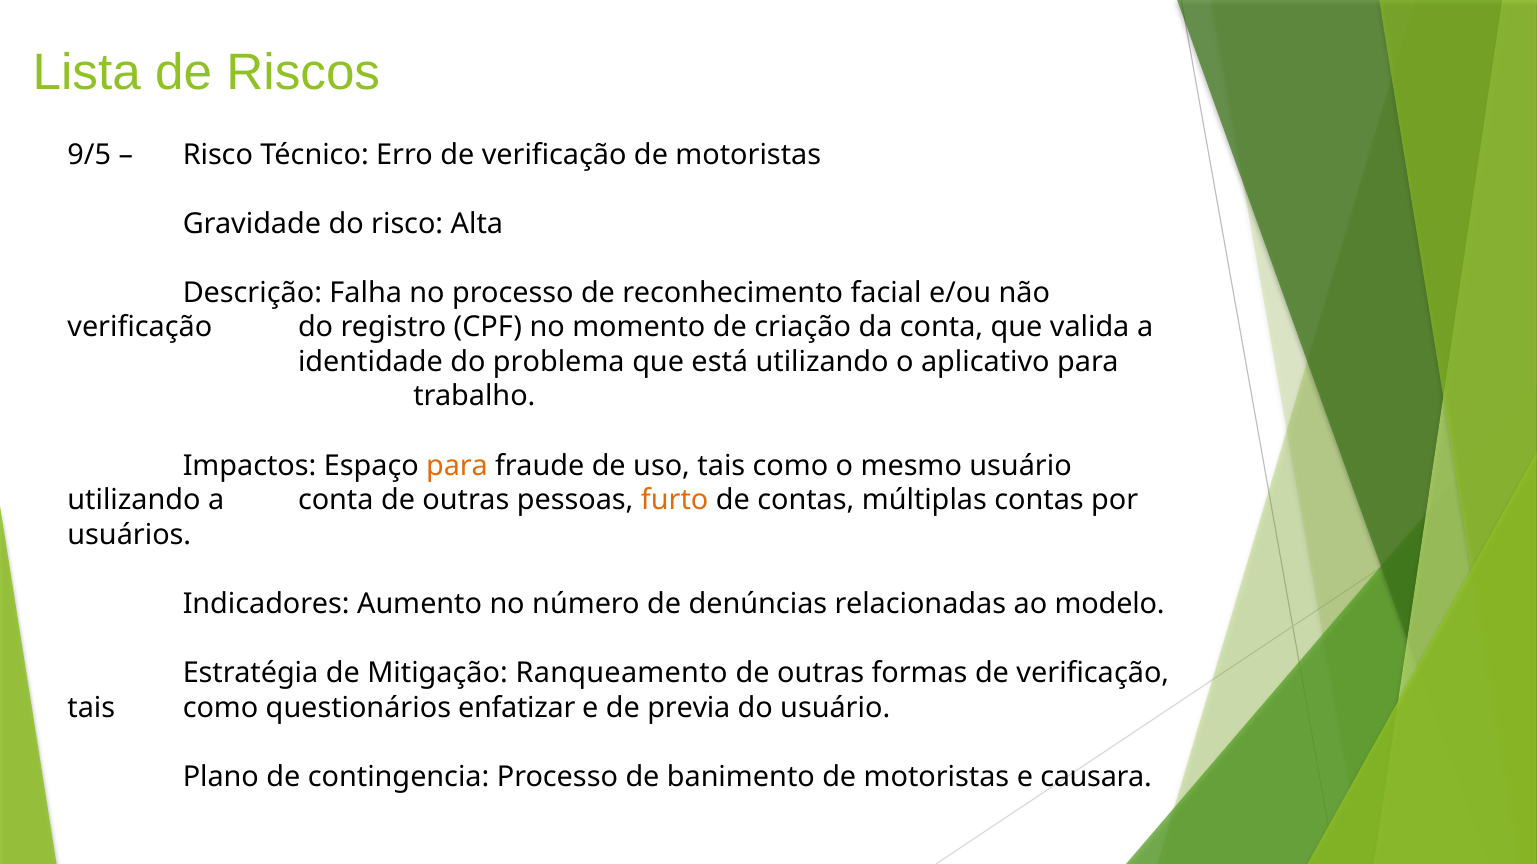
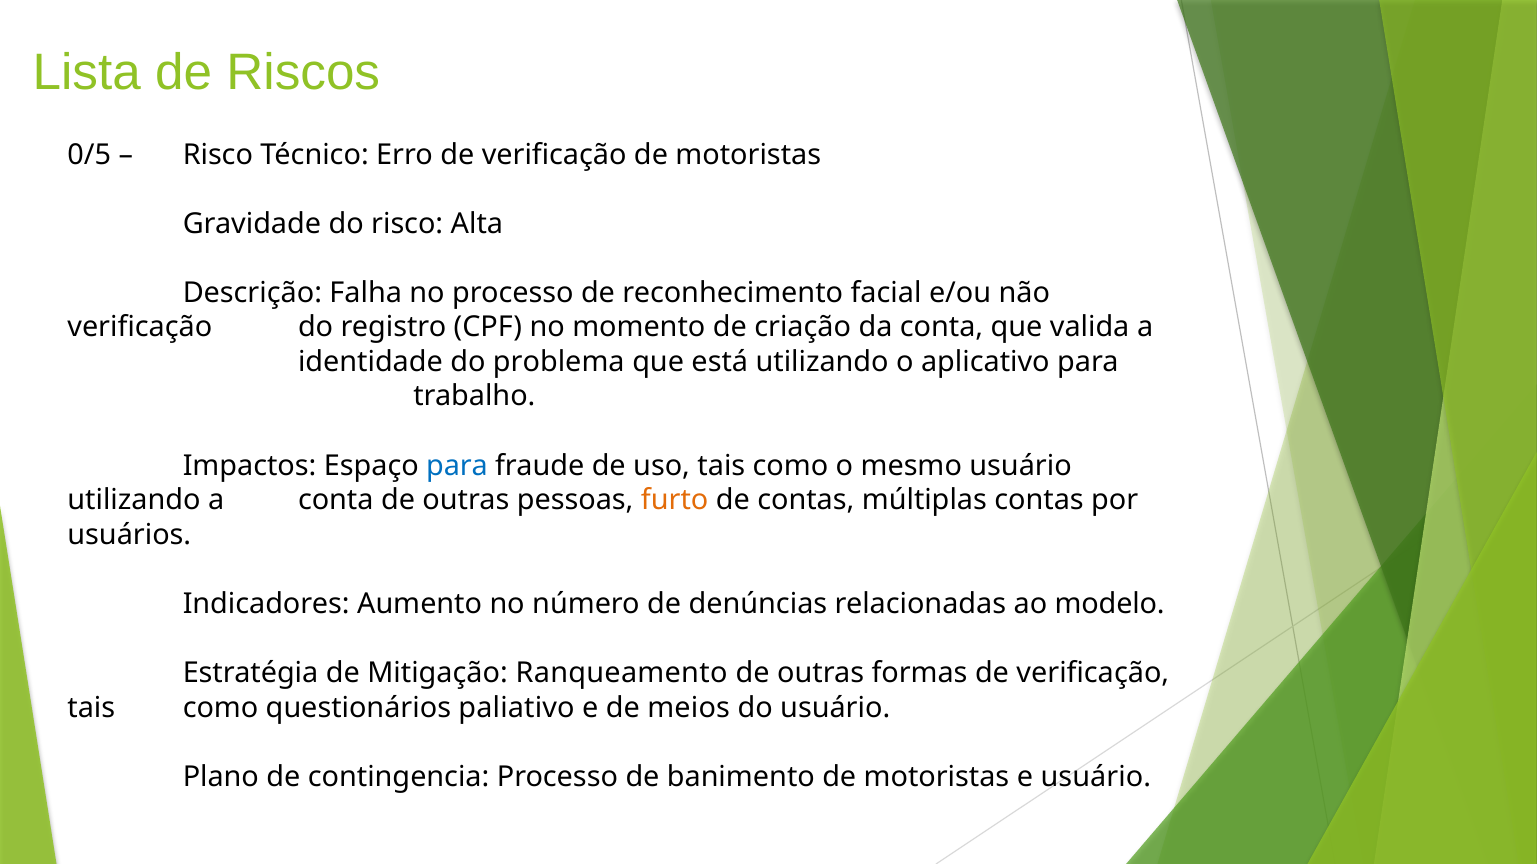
9/5: 9/5 -> 0/5 (89, 155)
para colour: orange -> blue (457, 466)
enfatizar: enfatizar -> paliativo (517, 708)
previa: previa -> meios (689, 708)
e causara: causara -> usuário (1096, 777)
